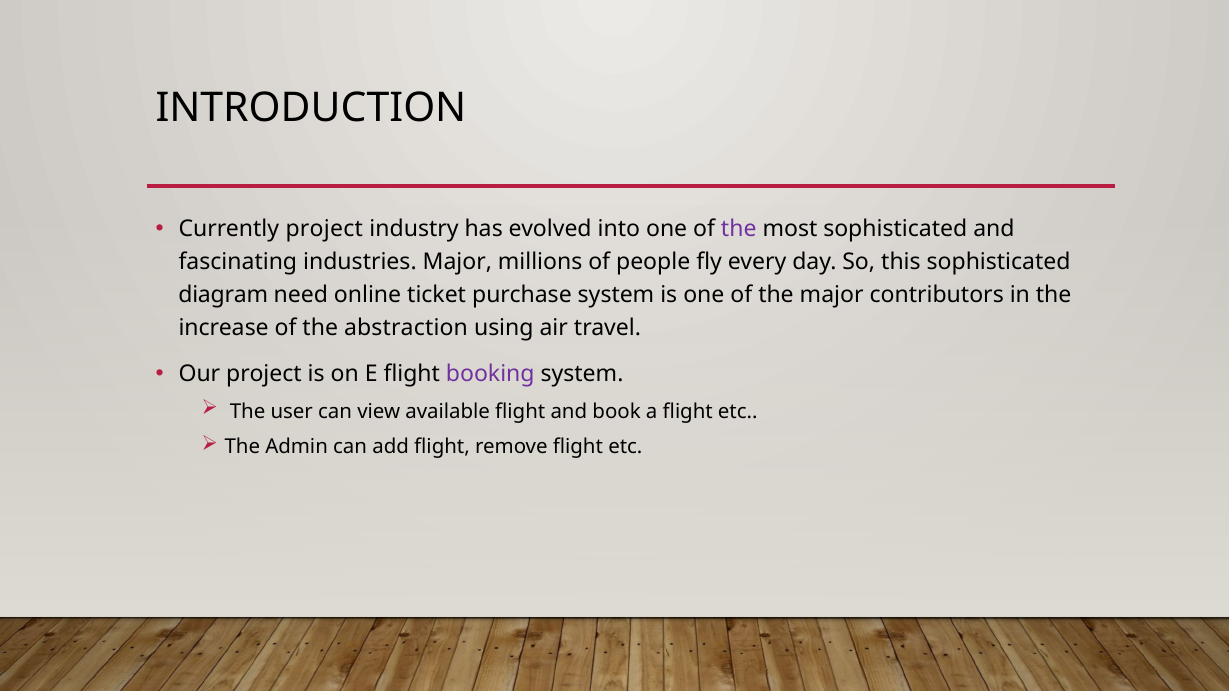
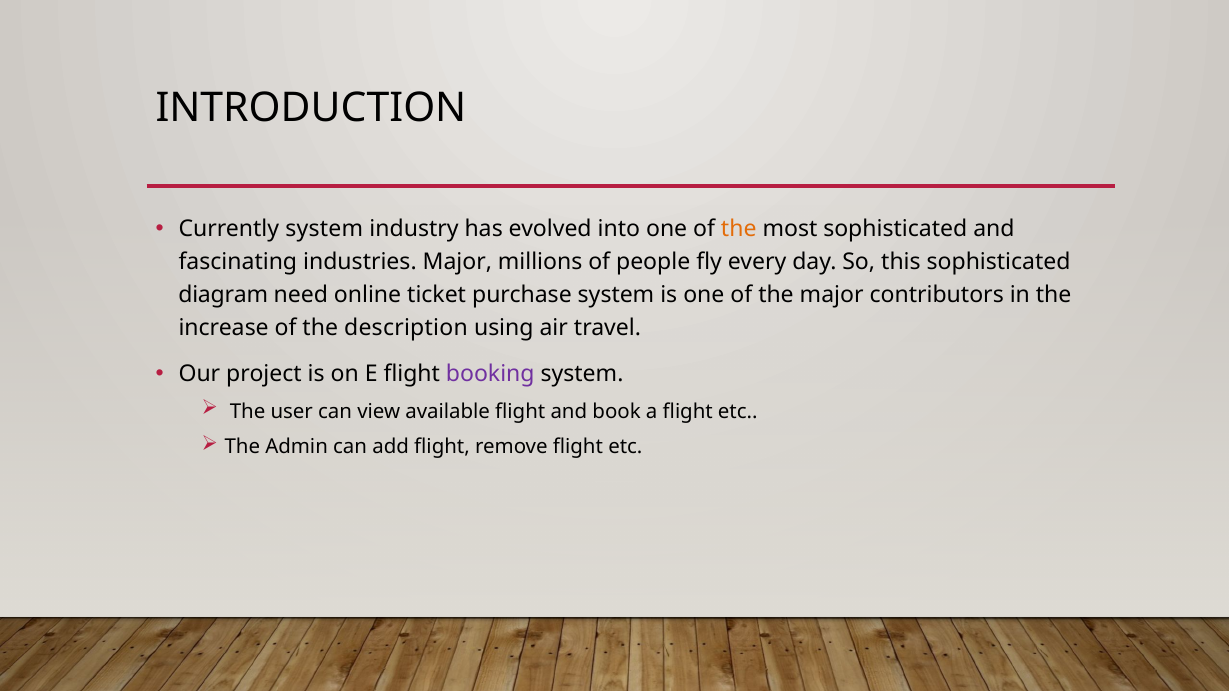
Currently project: project -> system (324, 229)
the colour: purple -> orange (739, 229)
abstraction: abstraction -> description (406, 328)
